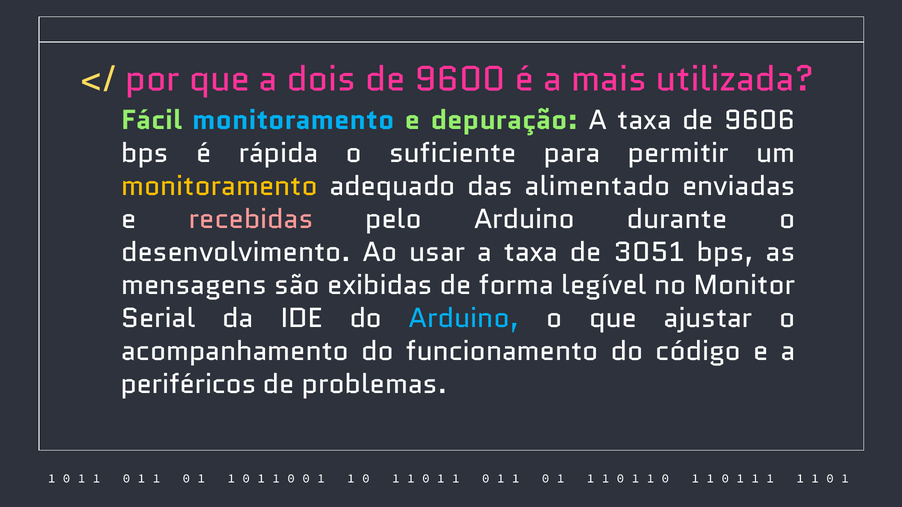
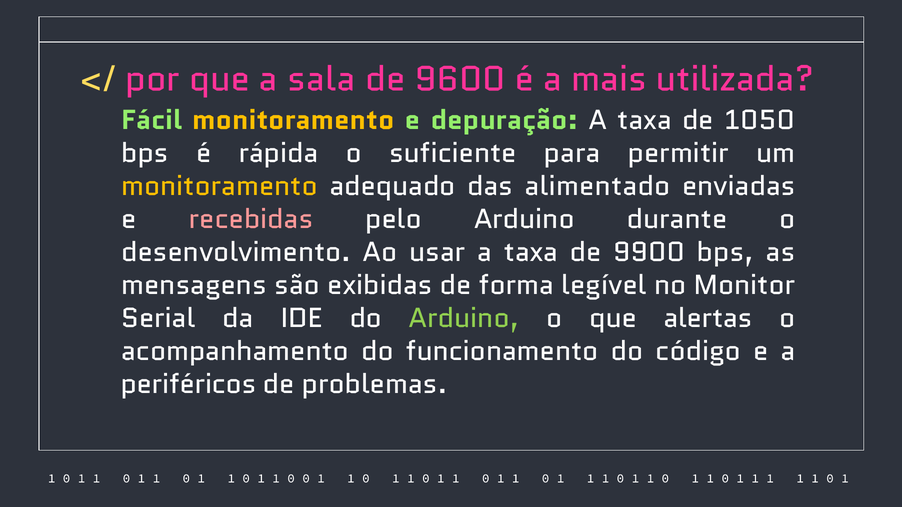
dois: dois -> sala (321, 79)
monitoramento colour: light blue -> yellow (293, 120)
9606: 9606 -> 1050 (760, 120)
3051: 3051 -> 9900 (649, 252)
Arduino colour: light blue -> light green (464, 319)
ajustar: ajustar -> alertas (708, 319)
